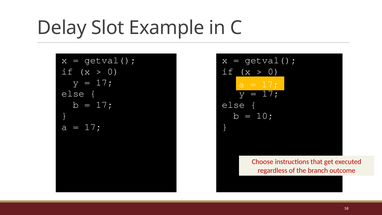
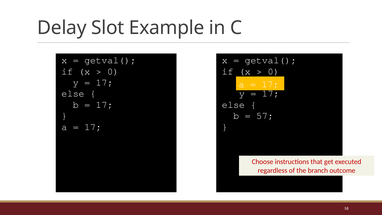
10: 10 -> 57 (265, 116)
